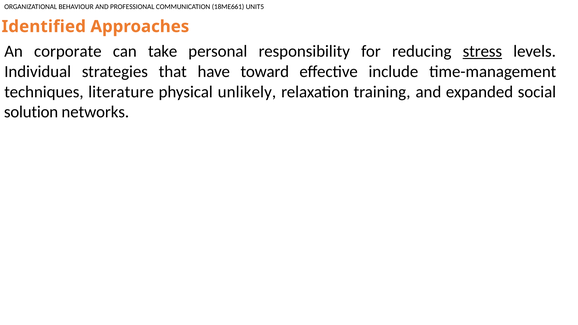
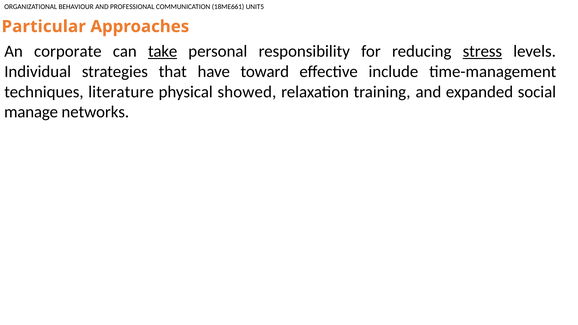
Identified: Identified -> Particular (44, 27)
take underline: none -> present (163, 51)
unlikely: unlikely -> showed (247, 92)
solution: solution -> manage (31, 112)
